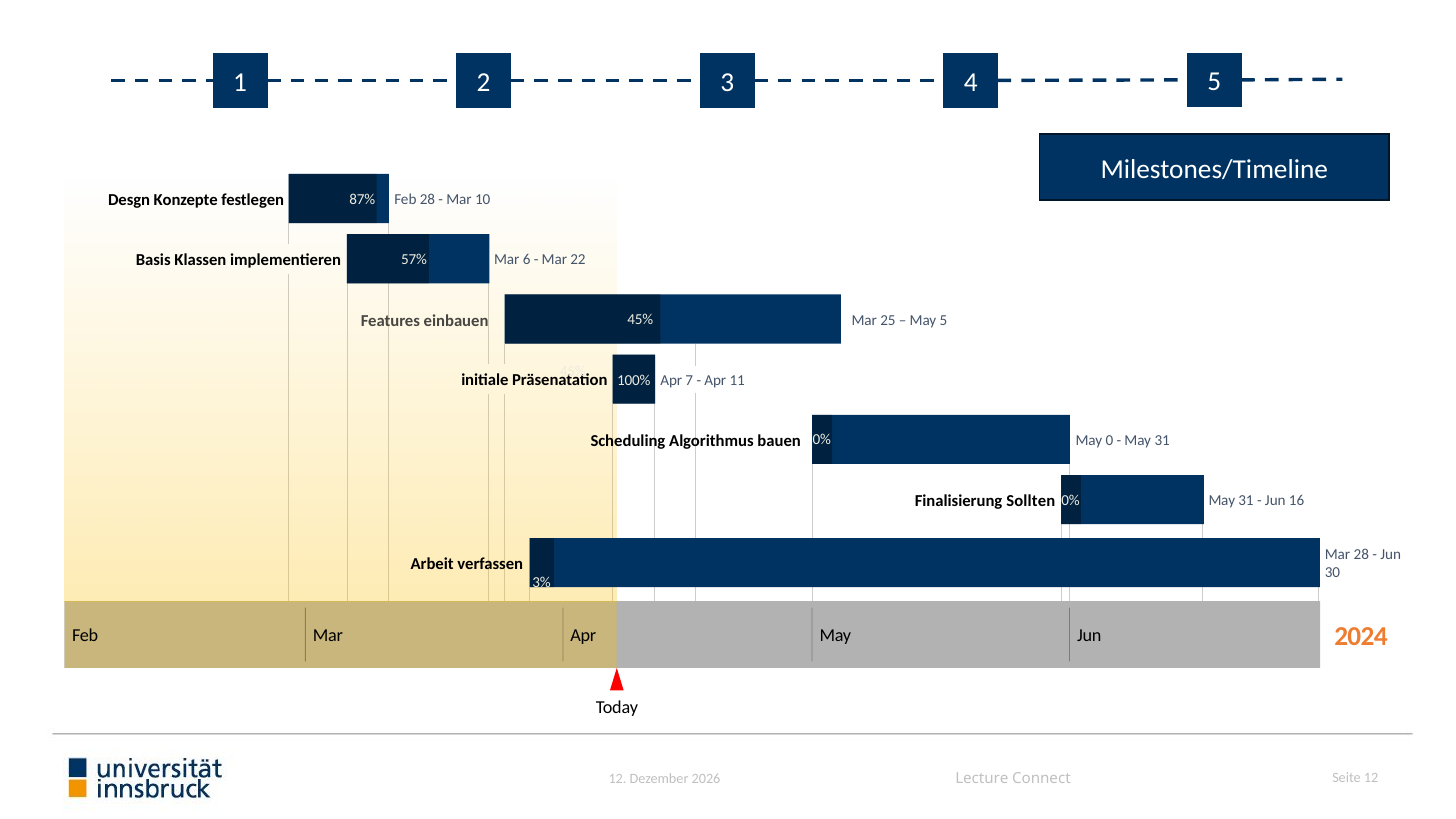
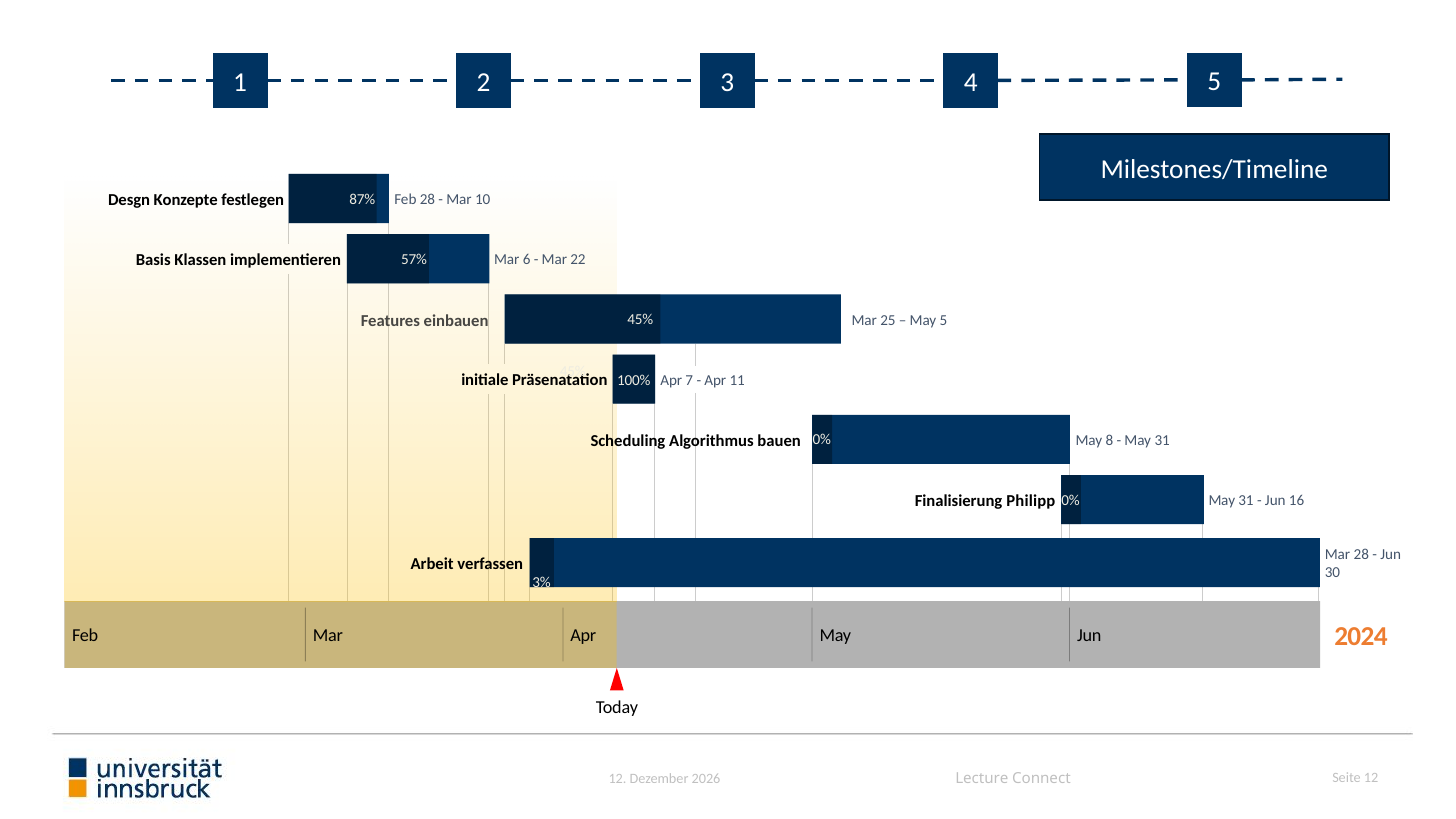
0: 0 -> 8 (1109, 441)
Sollten: Sollten -> Philipp (1031, 501)
